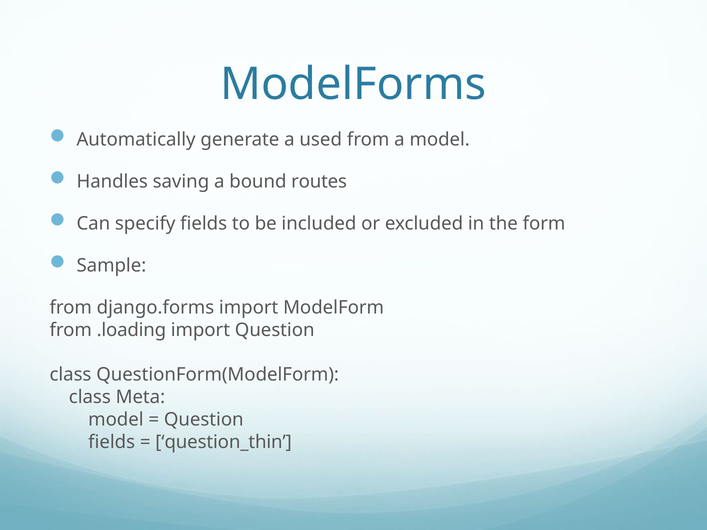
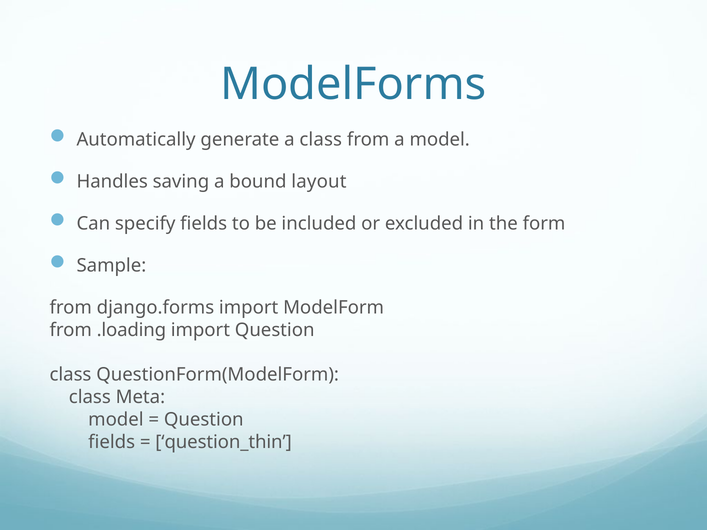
a used: used -> class (321, 140)
routes: routes -> layout (319, 182)
